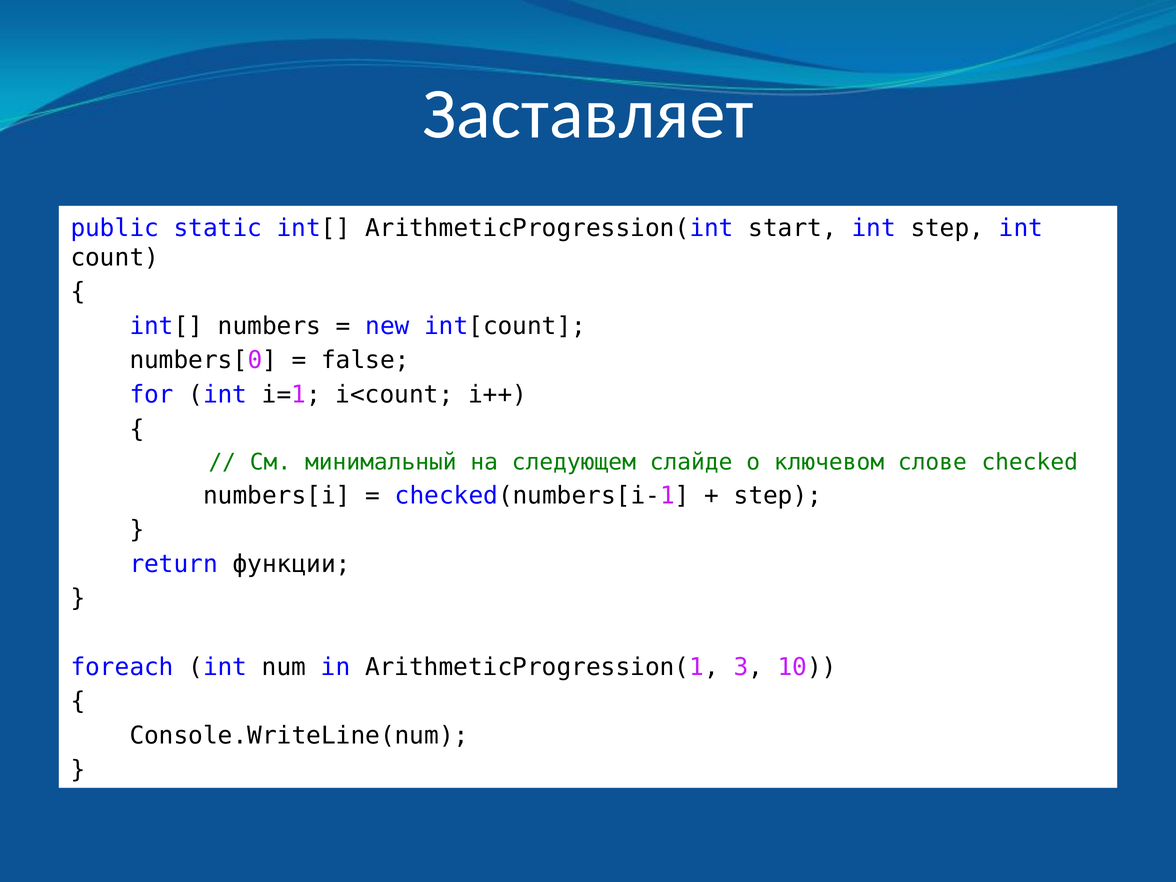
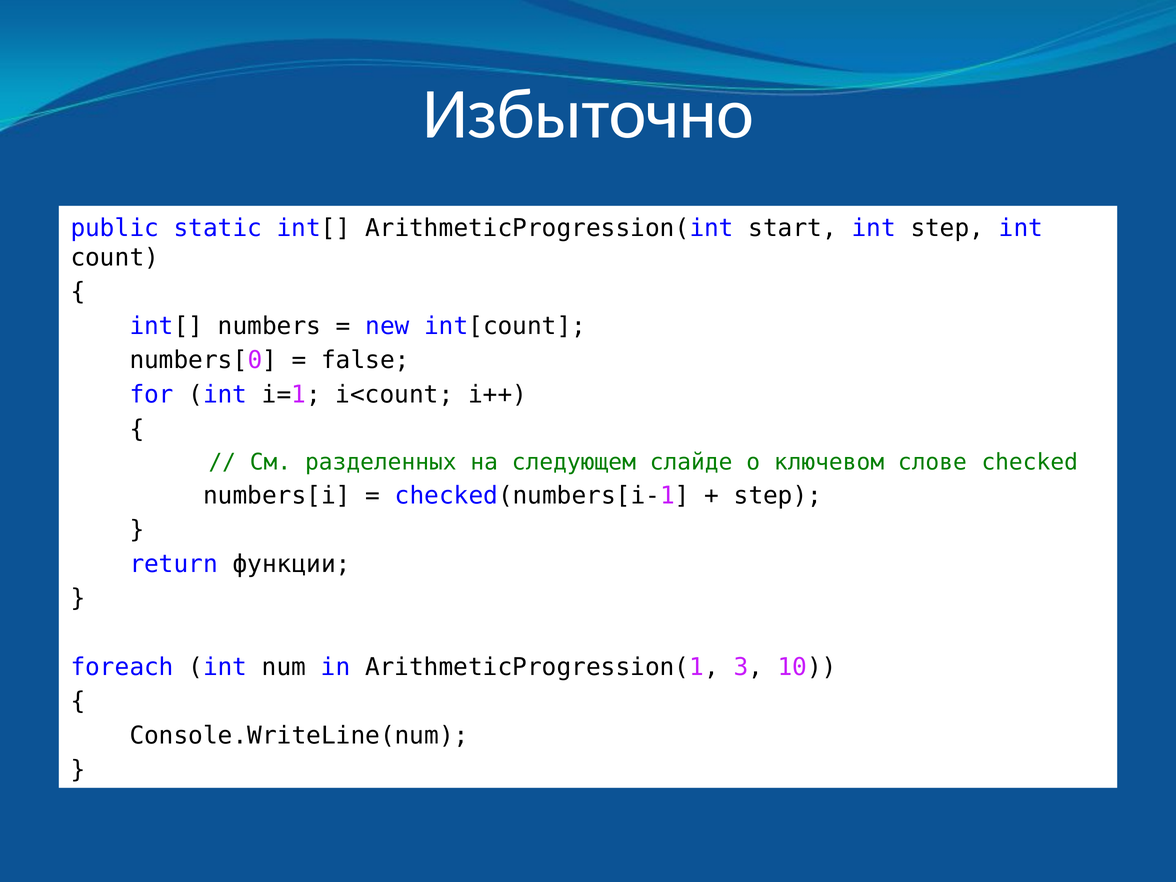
Заставляет: Заставляет -> Избыточно (588, 114)
минимальный: минимальный -> разделенных (381, 462)
